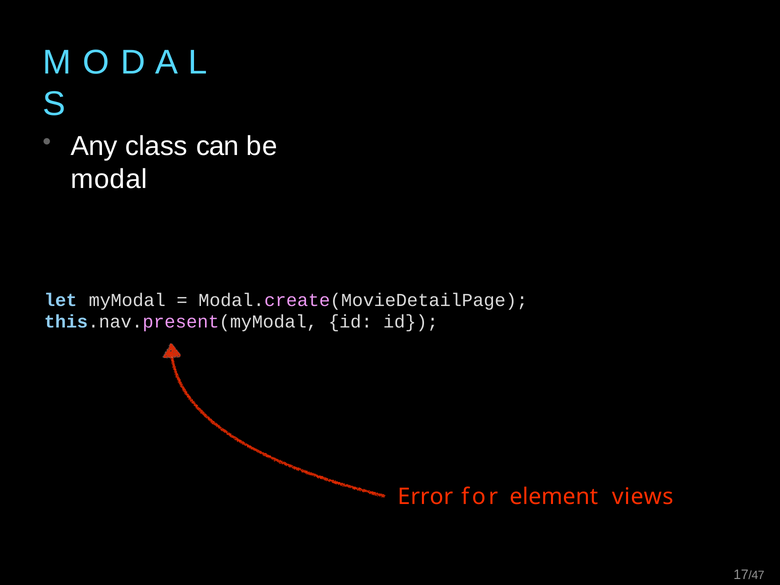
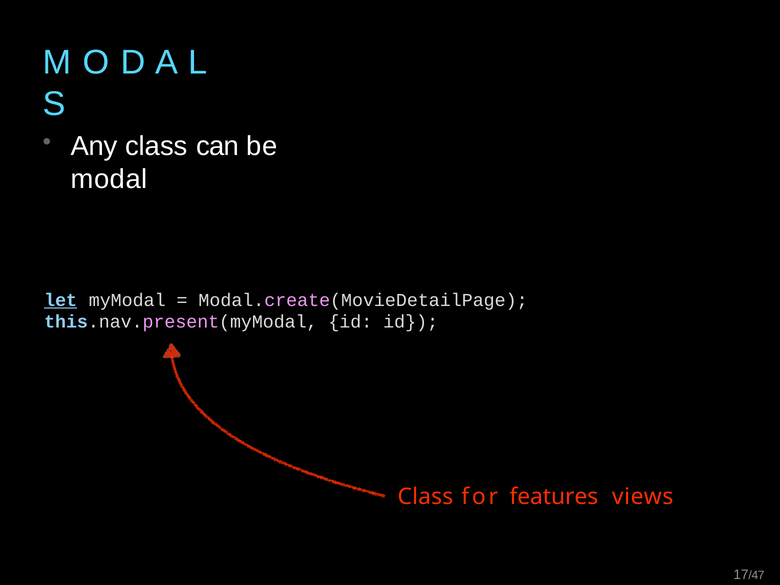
let underline: none -> present (61, 300)
Error: Error -> Class (425, 497)
element: element -> features (554, 497)
